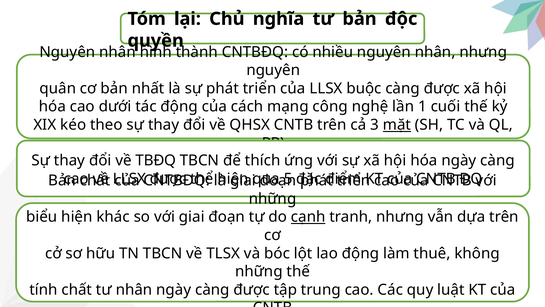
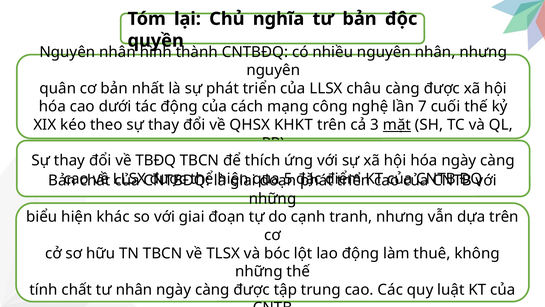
buộc: buộc -> châu (364, 88)
1: 1 -> 7 (422, 107)
QHSX CNTB: CNTB -> KHKT (293, 125)
cạnh underline: present -> none (308, 217)
